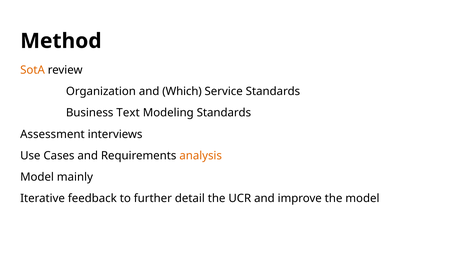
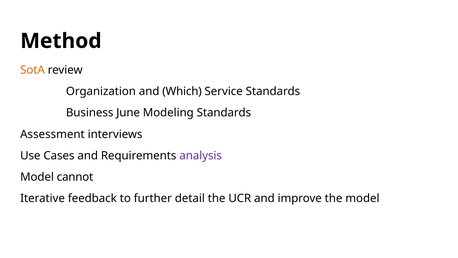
Text: Text -> June (128, 113)
analysis colour: orange -> purple (201, 155)
mainly: mainly -> cannot (75, 177)
